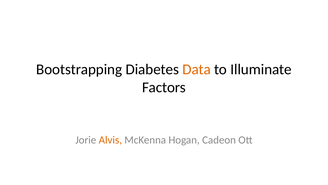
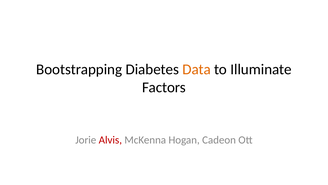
Alvis colour: orange -> red (110, 140)
